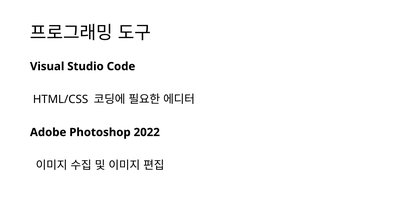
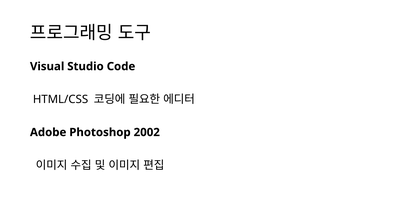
2022: 2022 -> 2002 (147, 132)
